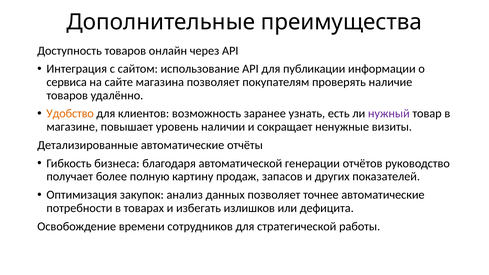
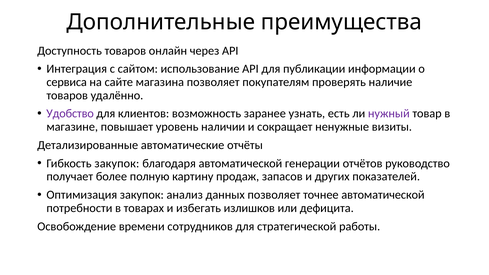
Удобство colour: orange -> purple (70, 114)
Гибкость бизнеса: бизнеса -> закупок (117, 163)
точнее автоматические: автоматические -> автоматической (383, 195)
